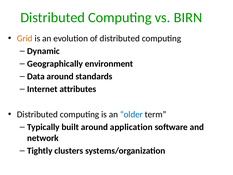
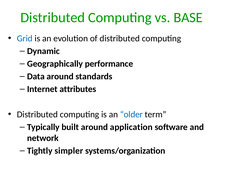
BIRN: BIRN -> BASE (188, 18)
Grid colour: orange -> blue (25, 38)
environment: environment -> performance (109, 64)
clusters: clusters -> simpler (69, 150)
